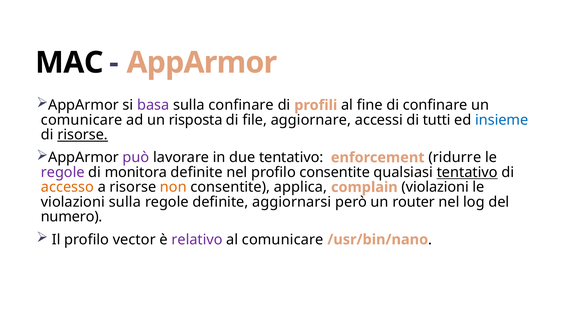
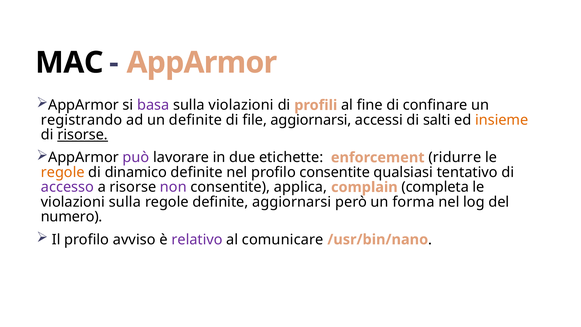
sulla confinare: confinare -> violazioni (241, 105)
comunicare: comunicare -> registrando (82, 120)
un risposta: risposta -> definite (195, 120)
file aggiornare: aggiornare -> aggiornarsi (311, 120)
tutti: tutti -> salti (437, 120)
insieme colour: blue -> orange (502, 120)
due tentativo: tentativo -> etichette (291, 157)
regole colour: purple -> orange (63, 172)
monitora: monitora -> dinamico (136, 172)
tentativo underline: present -> none (467, 172)
accesso colour: orange -> purple (67, 187)
non colour: orange -> purple (173, 187)
complain violazioni: violazioni -> completa (435, 187)
router: router -> forma (413, 202)
vector: vector -> avviso (134, 239)
